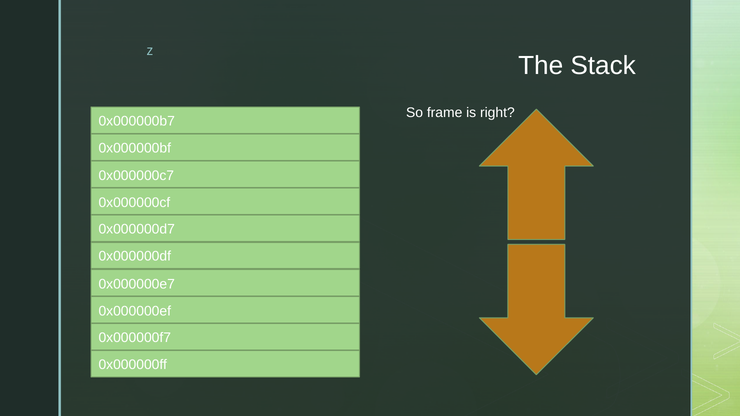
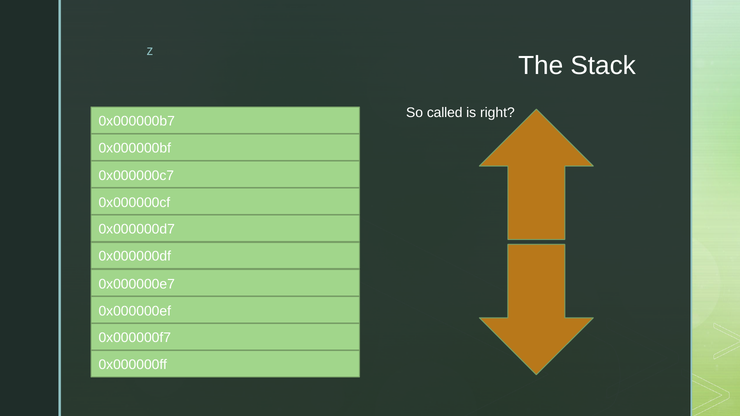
frame: frame -> called (445, 113)
